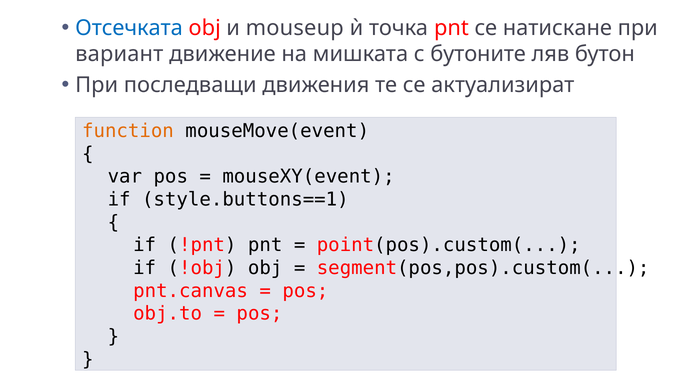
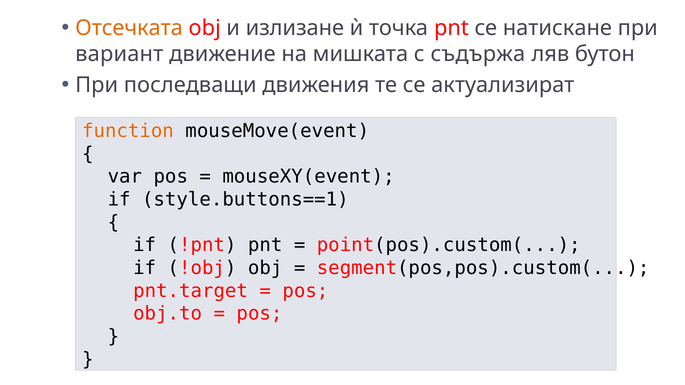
Отсечката colour: blue -> orange (129, 28)
mouseup: mouseup -> излизане (295, 28)
бутоните: бутоните -> съдържа (478, 54)
pnt.canvas: pnt.canvas -> pnt.target (191, 291)
